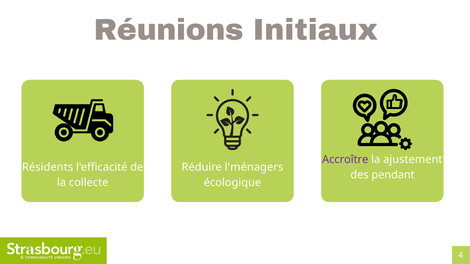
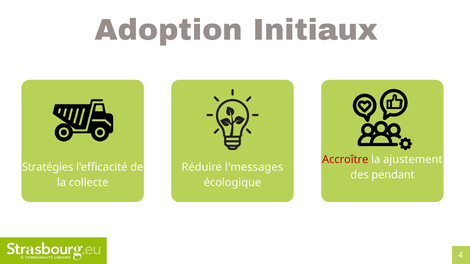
Réunions: Réunions -> Adoption (169, 30)
Accroître colour: purple -> red (345, 160)
Résidents: Résidents -> Stratégies (48, 167)
l'ménagers: l'ménagers -> l'messages (254, 167)
